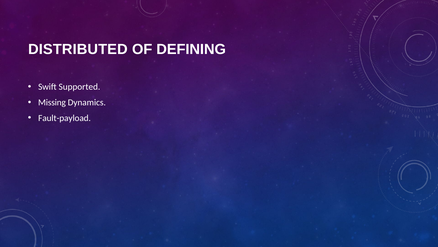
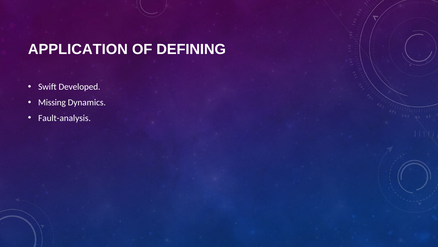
DISTRIBUTED: DISTRIBUTED -> APPLICATION (78, 49)
Supported: Supported -> Developed (79, 87)
Fault-payload: Fault-payload -> Fault-analysis (65, 118)
